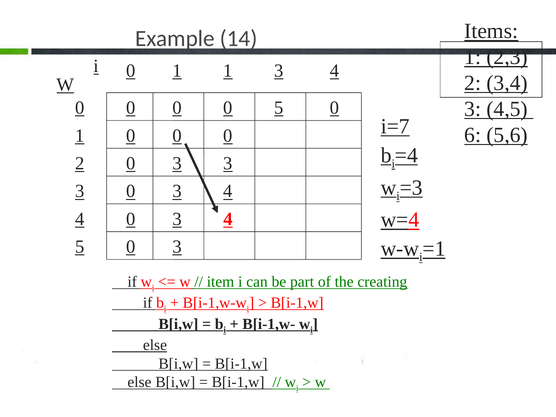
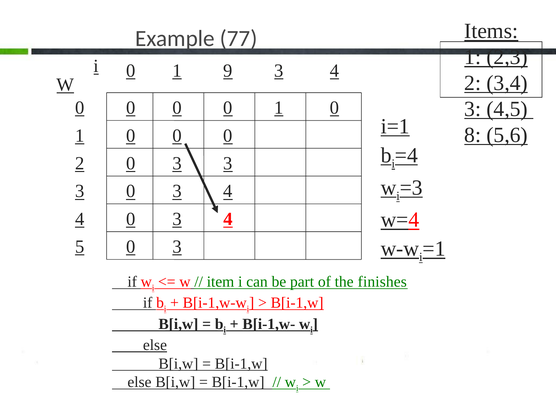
14: 14 -> 77 (239, 39)
1 1: 1 -> 9 (228, 71)
0 0 5: 5 -> 1 (279, 108)
i=7: i=7 -> i=1 (395, 126)
6: 6 -> 8 (473, 135)
creating: creating -> finishes (382, 282)
